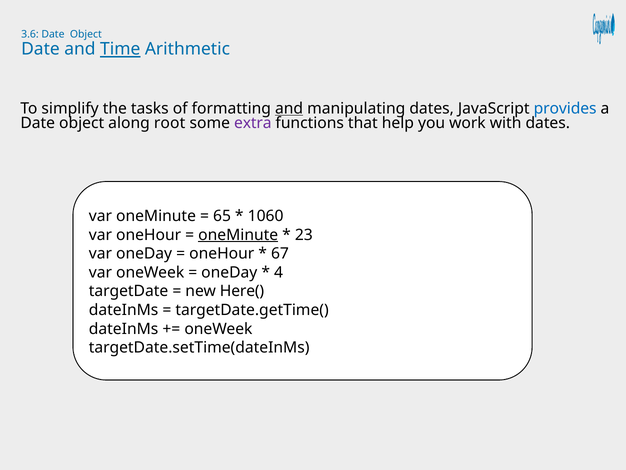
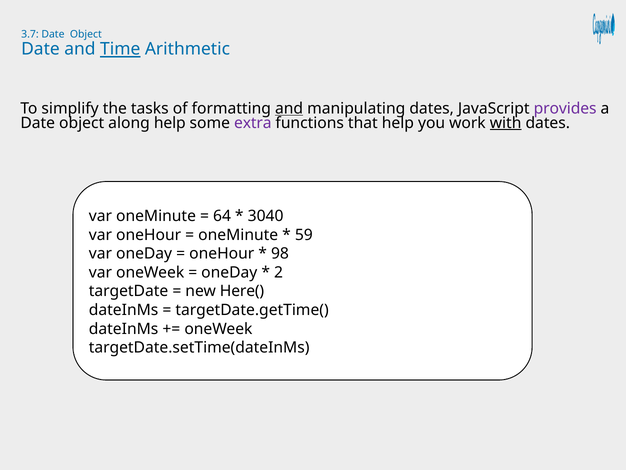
3.6: 3.6 -> 3.7 (30, 34)
provides colour: blue -> purple (565, 108)
along root: root -> help (170, 123)
with underline: none -> present (506, 123)
65: 65 -> 64 (222, 216)
1060: 1060 -> 3040 (266, 216)
oneMinute underline: present -> none (238, 235)
23: 23 -> 59 (304, 235)
67: 67 -> 98 (280, 253)
4: 4 -> 2 (279, 272)
